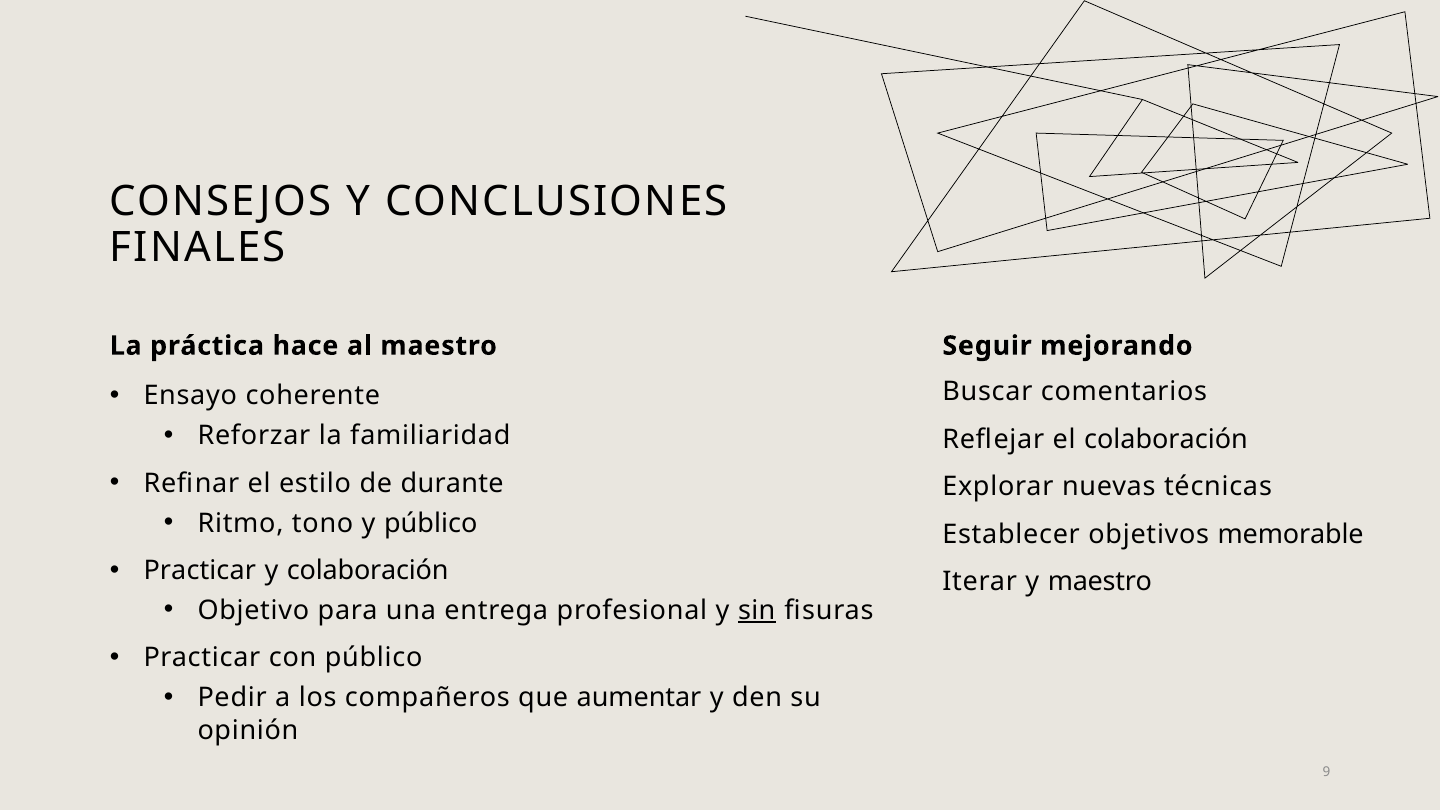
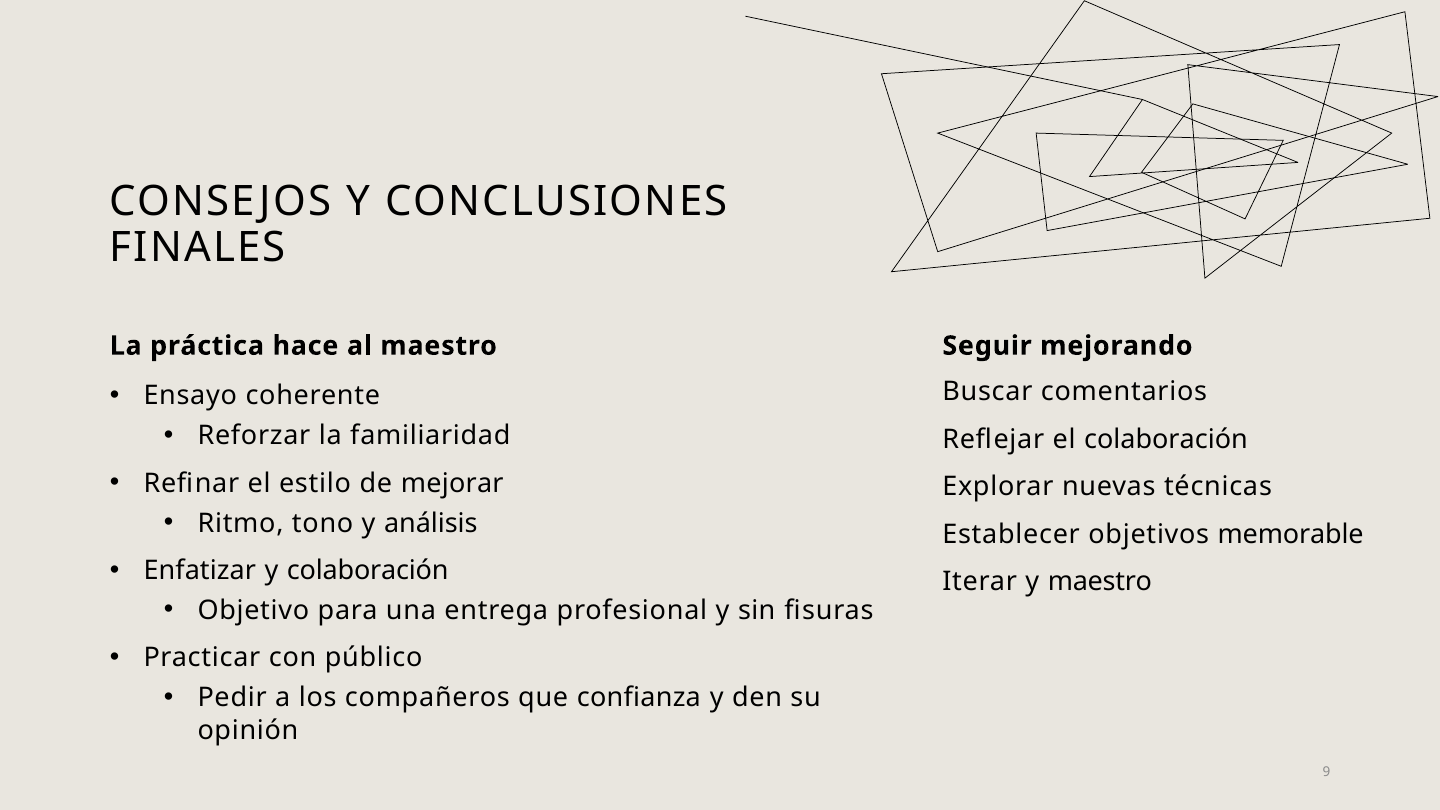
durante: durante -> mejorar (452, 483)
y público: público -> análisis (431, 523)
Practicar: Practicar -> Enfatizar (200, 571)
sin underline: present -> none (757, 611)
aumentar: aumentar -> confianza (639, 698)
